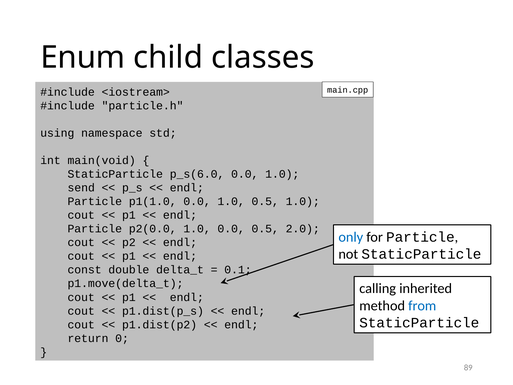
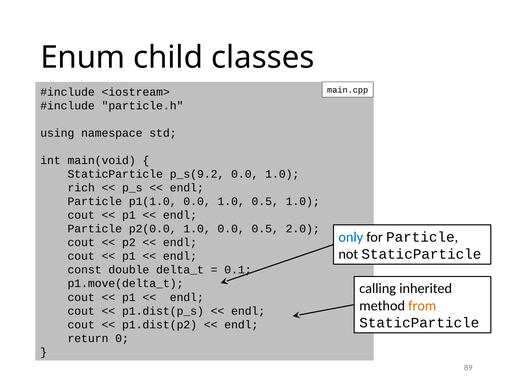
p_s(6.0: p_s(6.0 -> p_s(9.2 (197, 174)
send: send -> rich (81, 188)
from colour: blue -> orange (422, 305)
